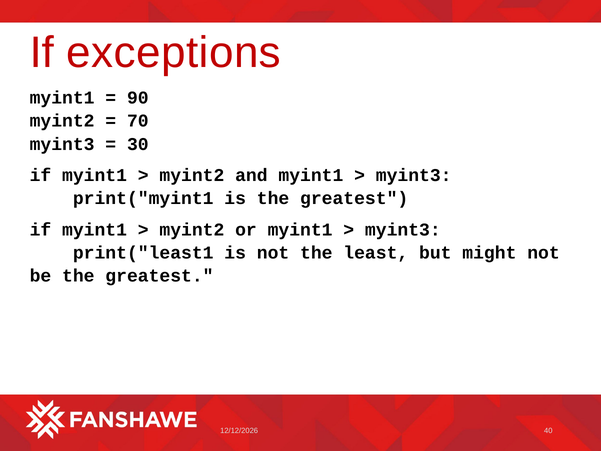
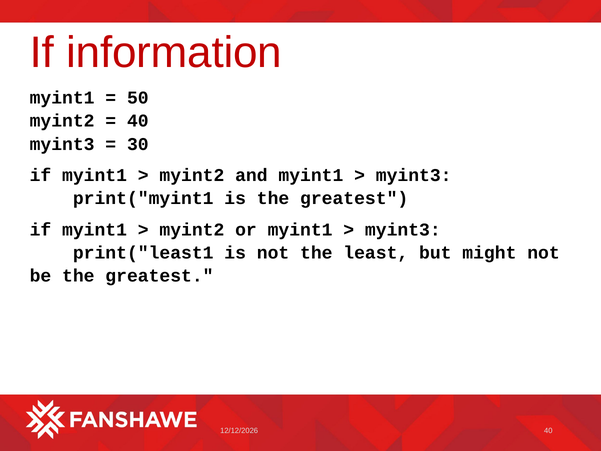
exceptions: exceptions -> information (174, 53)
90: 90 -> 50 (138, 98)
70: 70 -> 40 (138, 121)
